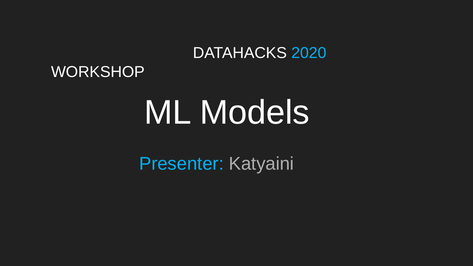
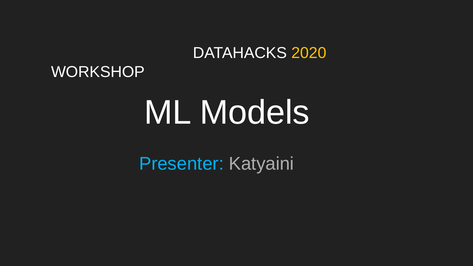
2020 colour: light blue -> yellow (309, 53)
